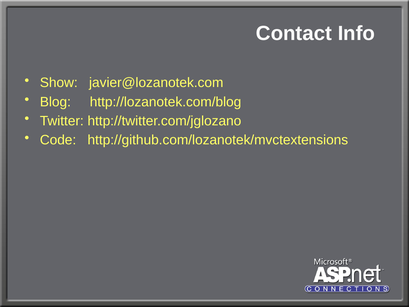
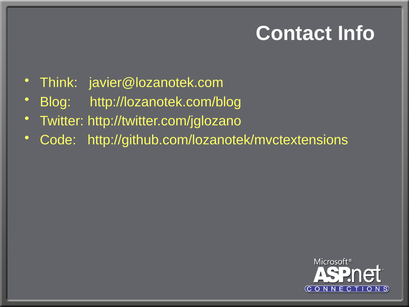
Show: Show -> Think (59, 83)
